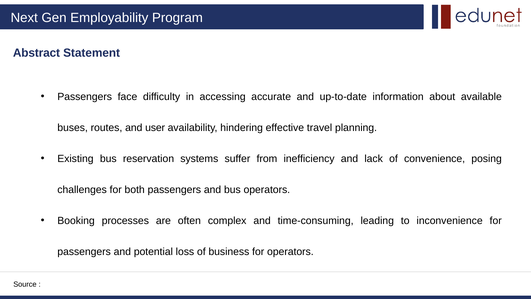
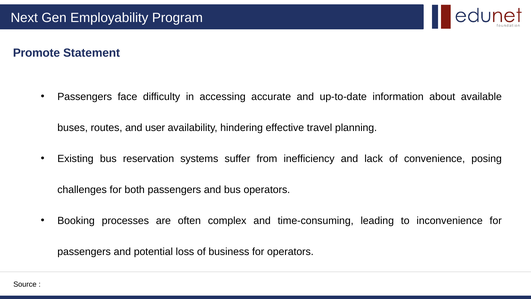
Abstract: Abstract -> Promote (36, 53)
